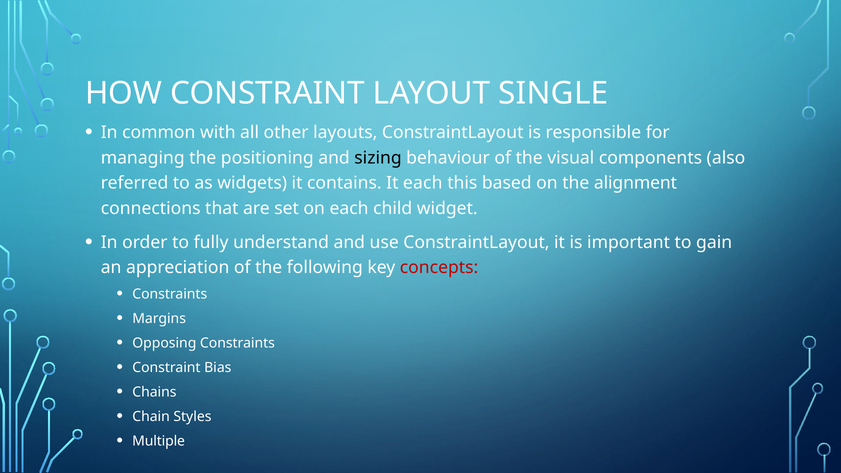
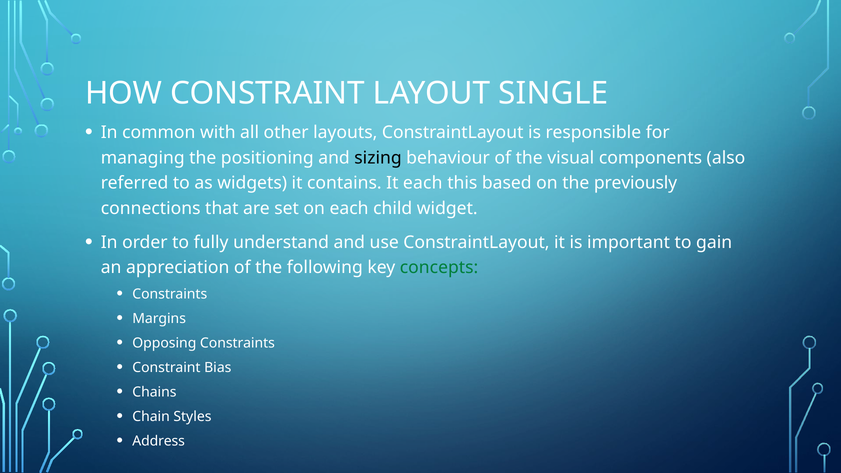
alignment: alignment -> previously (636, 183)
concepts colour: red -> green (439, 268)
Multiple: Multiple -> Address (159, 441)
